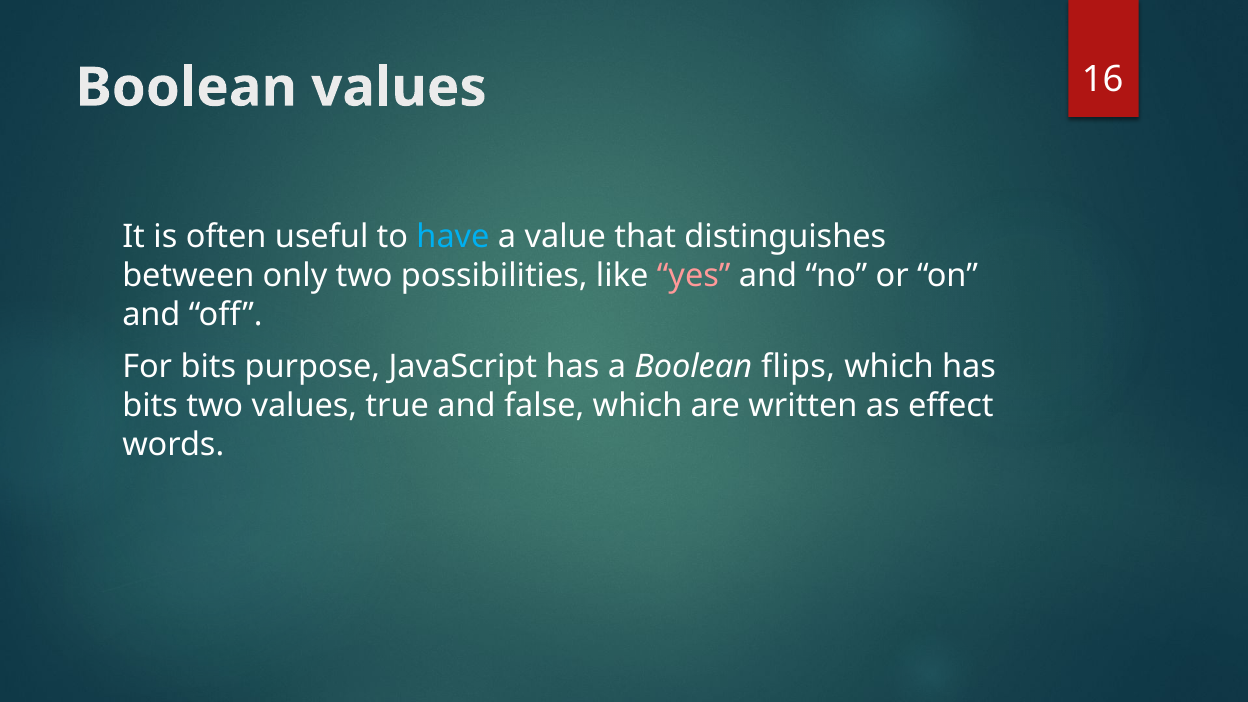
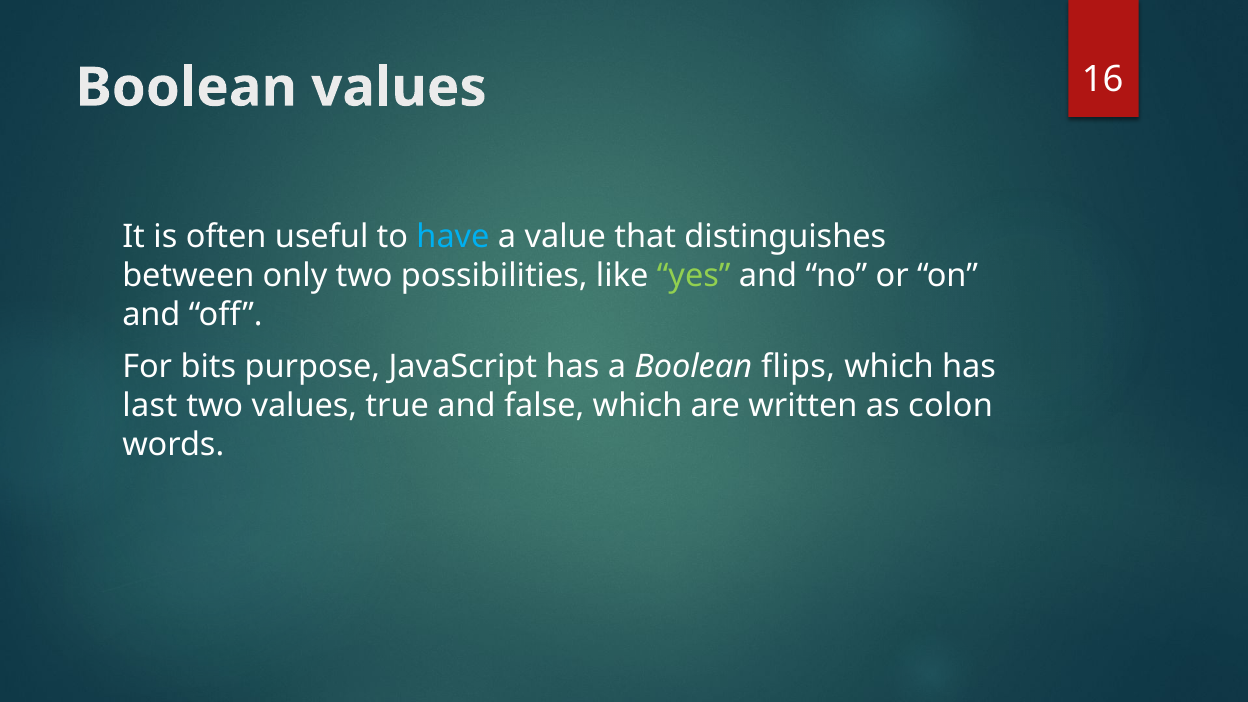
yes colour: pink -> light green (694, 276)
bits: bits -> last (150, 405)
effect: effect -> colon (951, 405)
